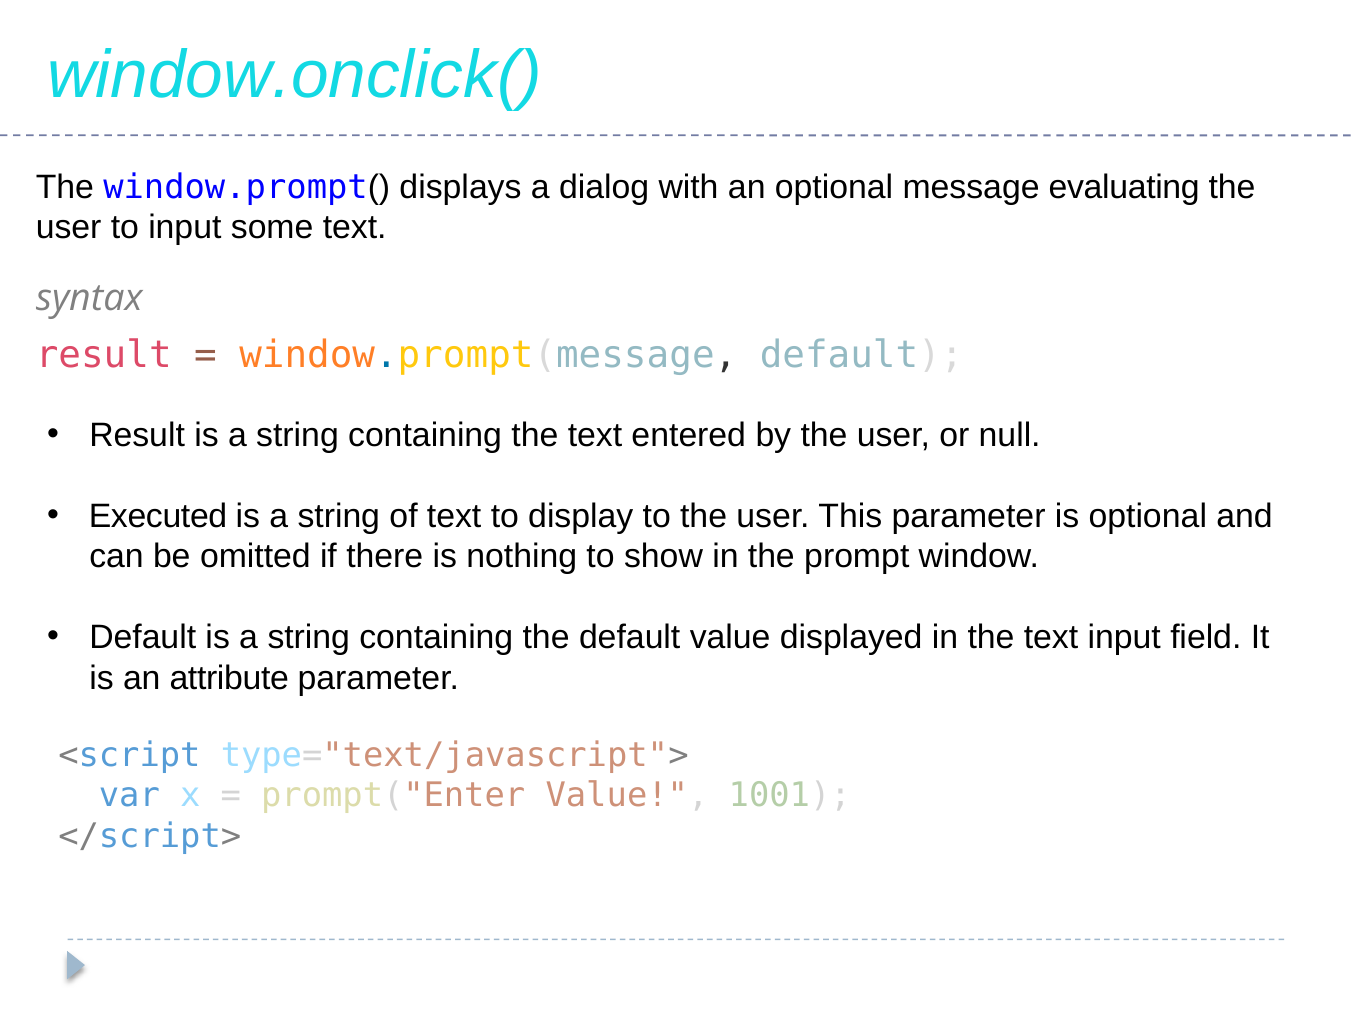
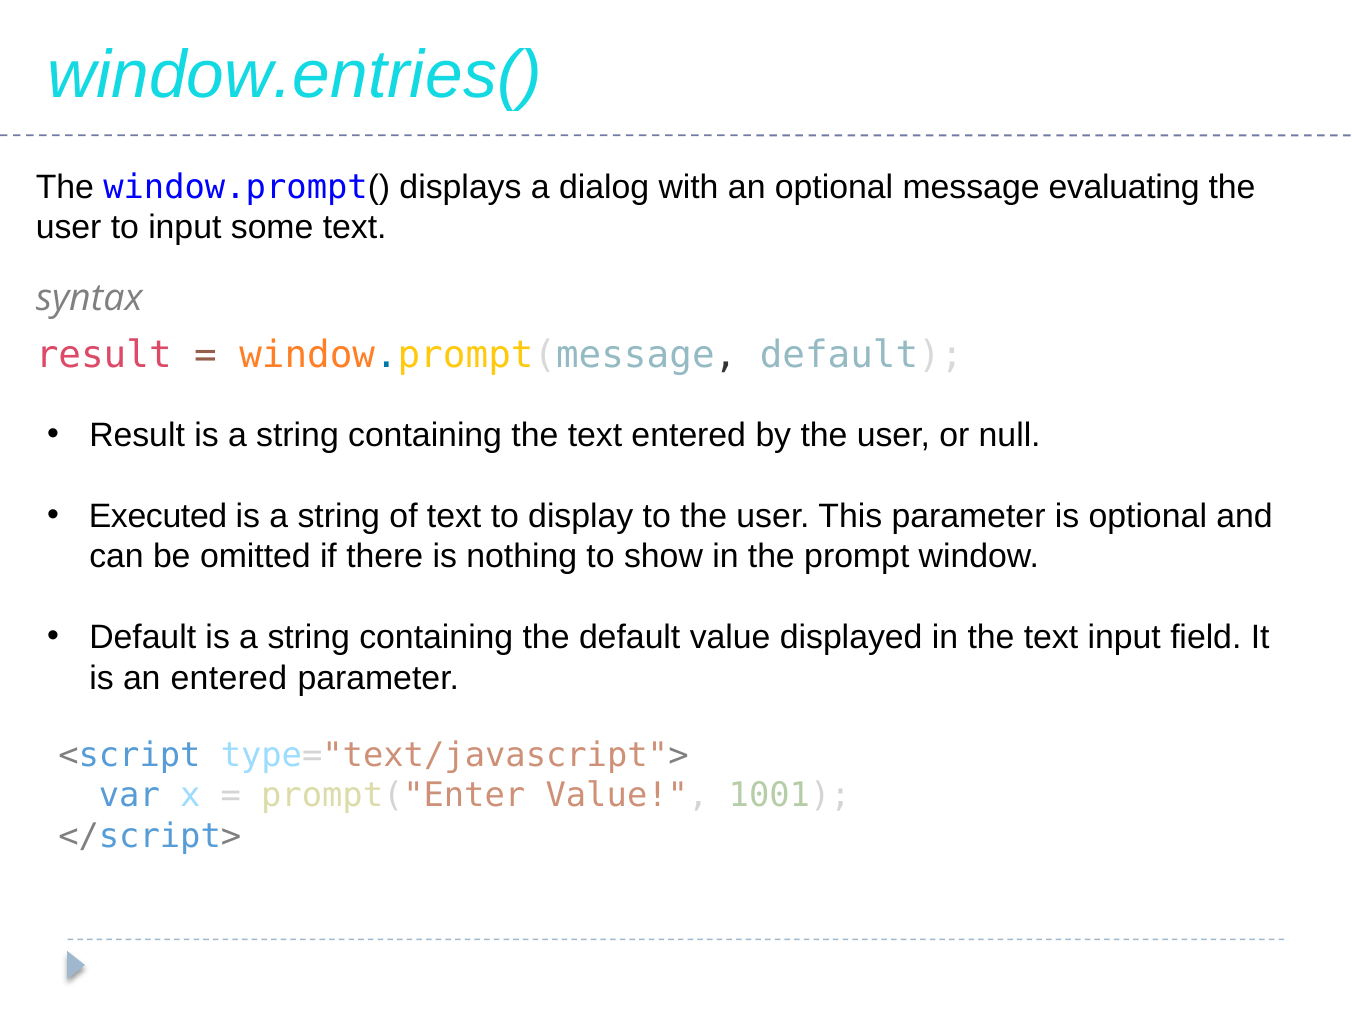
window.onclick(: window.onclick( -> window.entries( (295, 75)
an attribute: attribute -> entered (229, 678)
